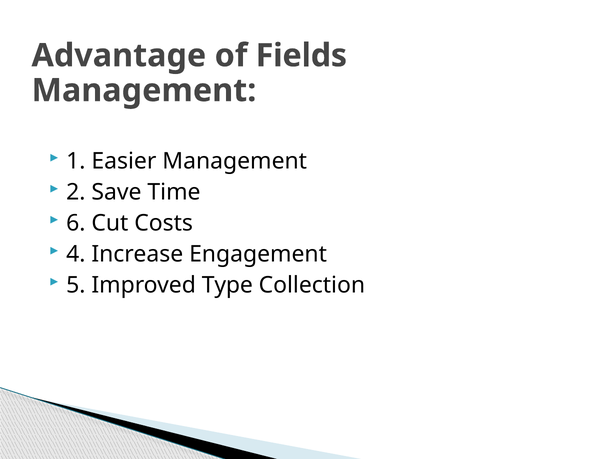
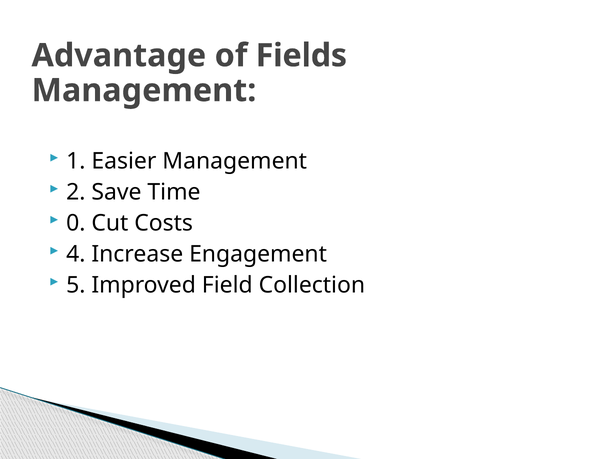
6: 6 -> 0 (76, 223)
Type: Type -> Field (227, 285)
